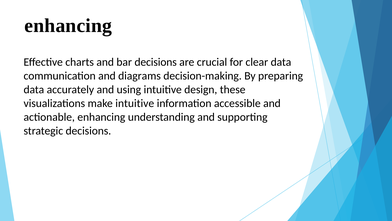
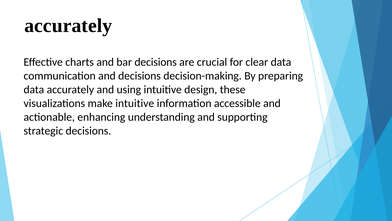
enhancing: enhancing -> accurately (68, 26)
and diagrams: diagrams -> decisions (140, 76)
